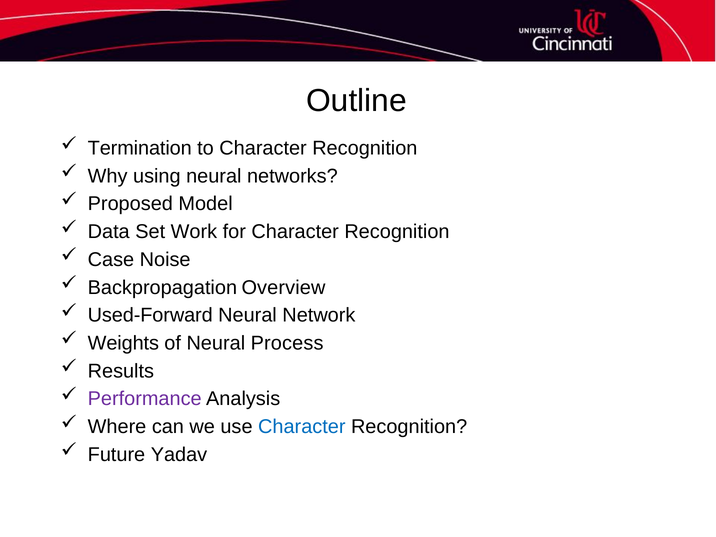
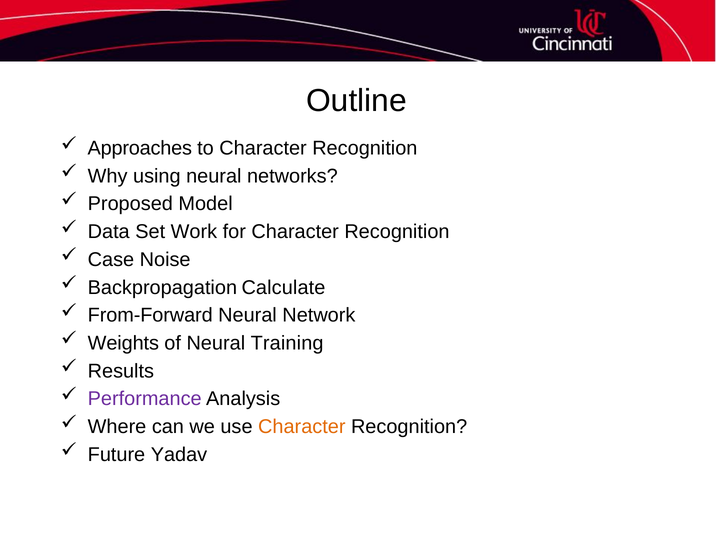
Termination: Termination -> Approaches (140, 148)
Overview: Overview -> Calculate (283, 287)
Used-Forward: Used-Forward -> From-Forward (150, 315)
Process: Process -> Training (287, 343)
Character colour: blue -> orange (302, 427)
